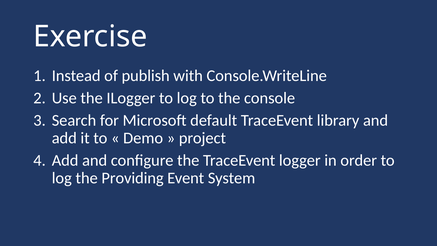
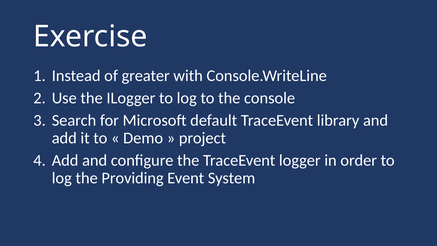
publish: publish -> greater (146, 76)
